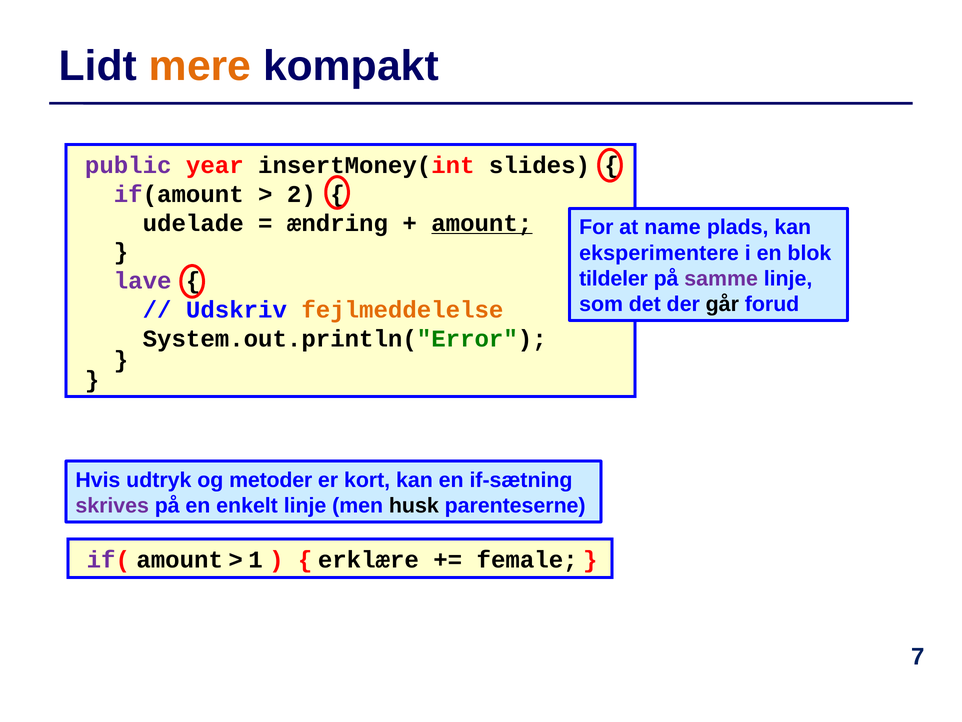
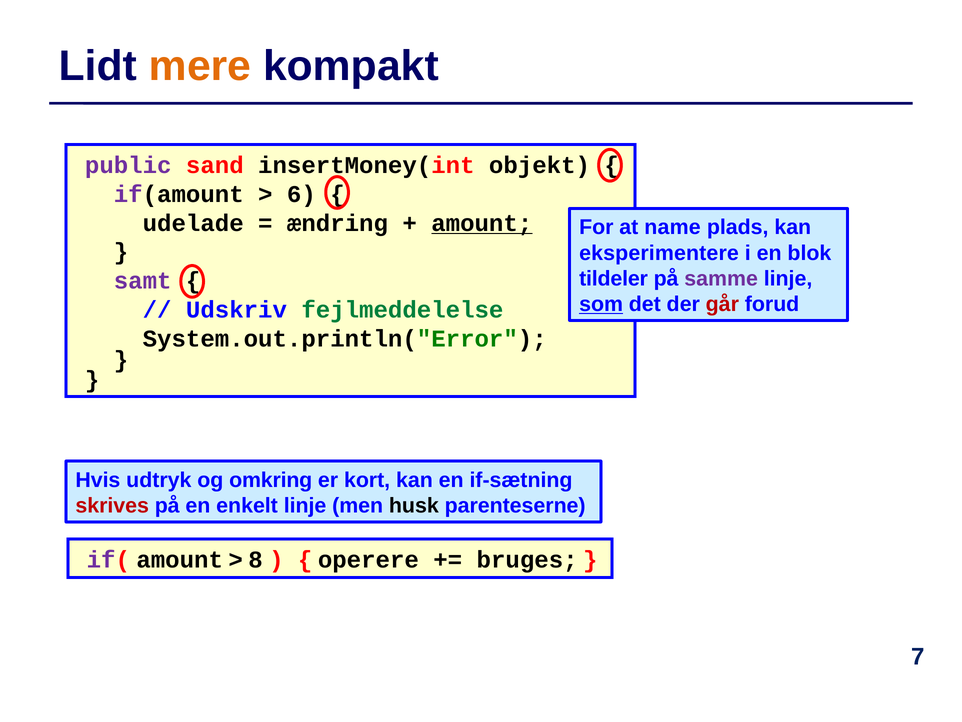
year: year -> sand (215, 165)
slides: slides -> objekt (539, 165)
2: 2 -> 6 (301, 194)
lave: lave -> samt (143, 281)
som underline: none -> present (601, 304)
går colour: black -> red (722, 304)
fejlmeddelelse colour: orange -> green (402, 310)
metoder: metoder -> omkring (271, 480)
skrives colour: purple -> red (112, 506)
1: 1 -> 8 (256, 559)
erklære: erklære -> operere (368, 559)
female: female -> bruges (527, 559)
